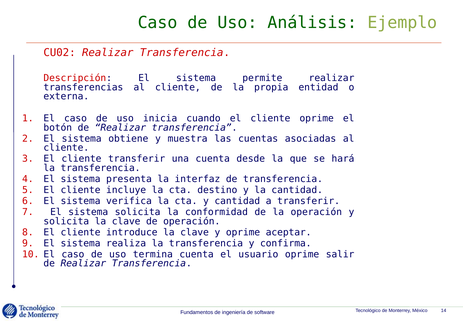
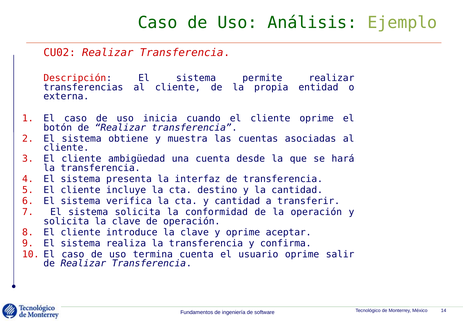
cliente transferir: transferir -> ambigüedad (137, 159)
